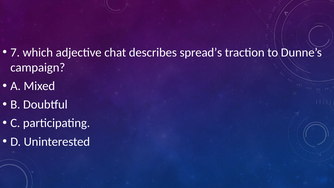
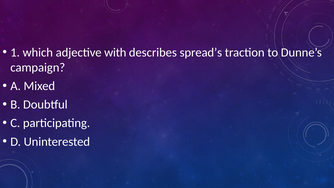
7: 7 -> 1 (15, 52)
chat: chat -> with (115, 52)
